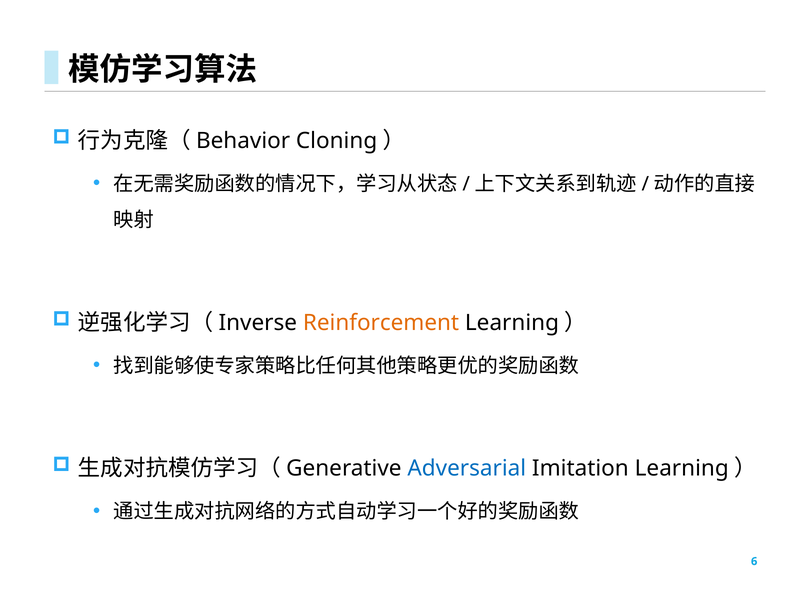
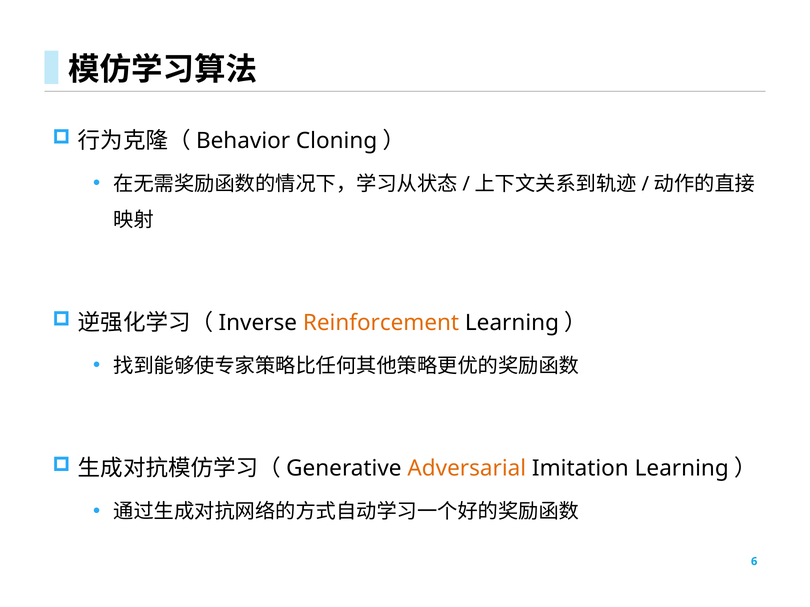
Adversarial colour: blue -> orange (467, 469)
